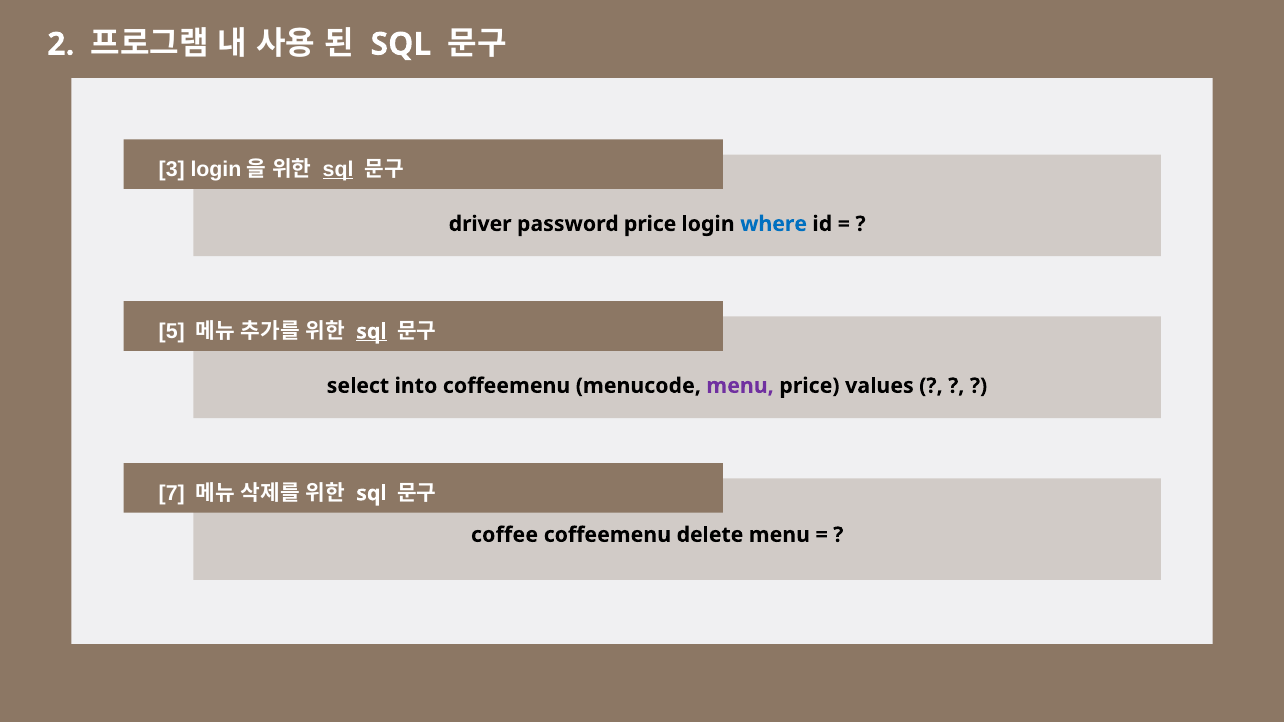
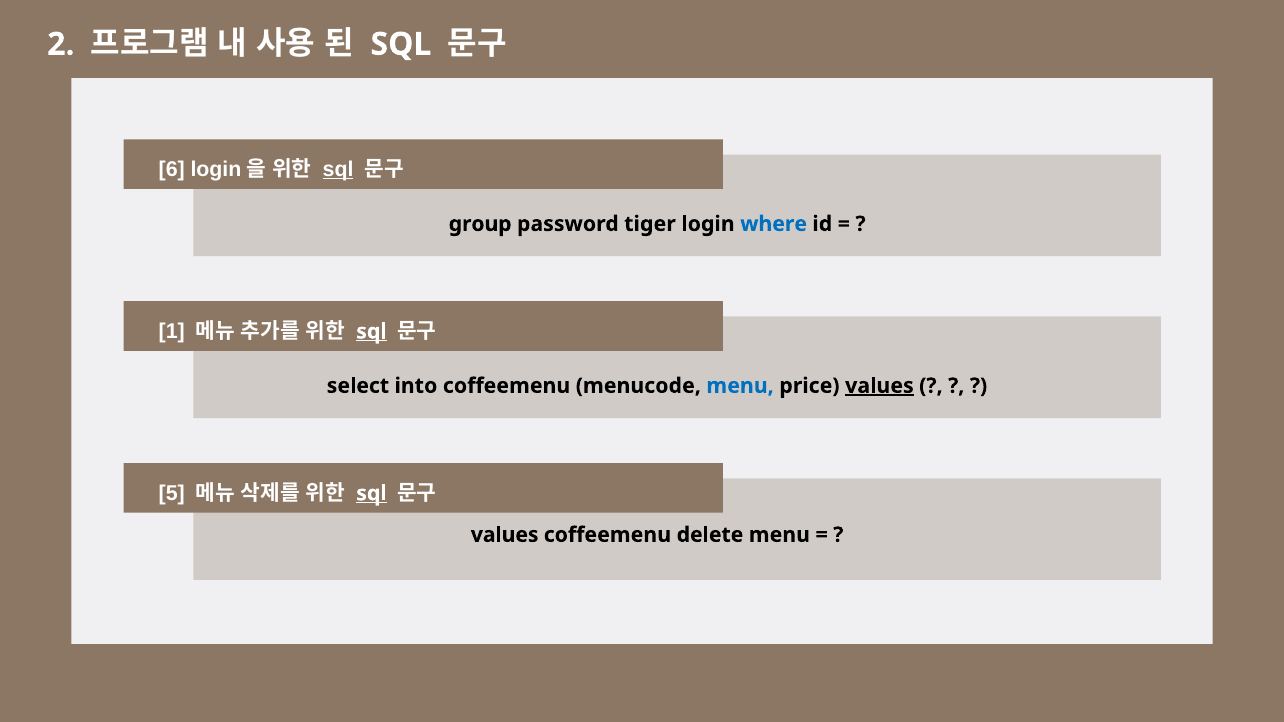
3: 3 -> 6 (172, 170)
driver: driver -> group (480, 224)
password price: price -> tiger (650, 224)
5: 5 -> 1 (172, 332)
menu colour: purple -> blue (740, 386)
values underline: none -> present (879, 386)
7: 7 -> 5 (172, 494)
sql underline: none -> present (371, 494)
coffee: coffee -> values (505, 535)
